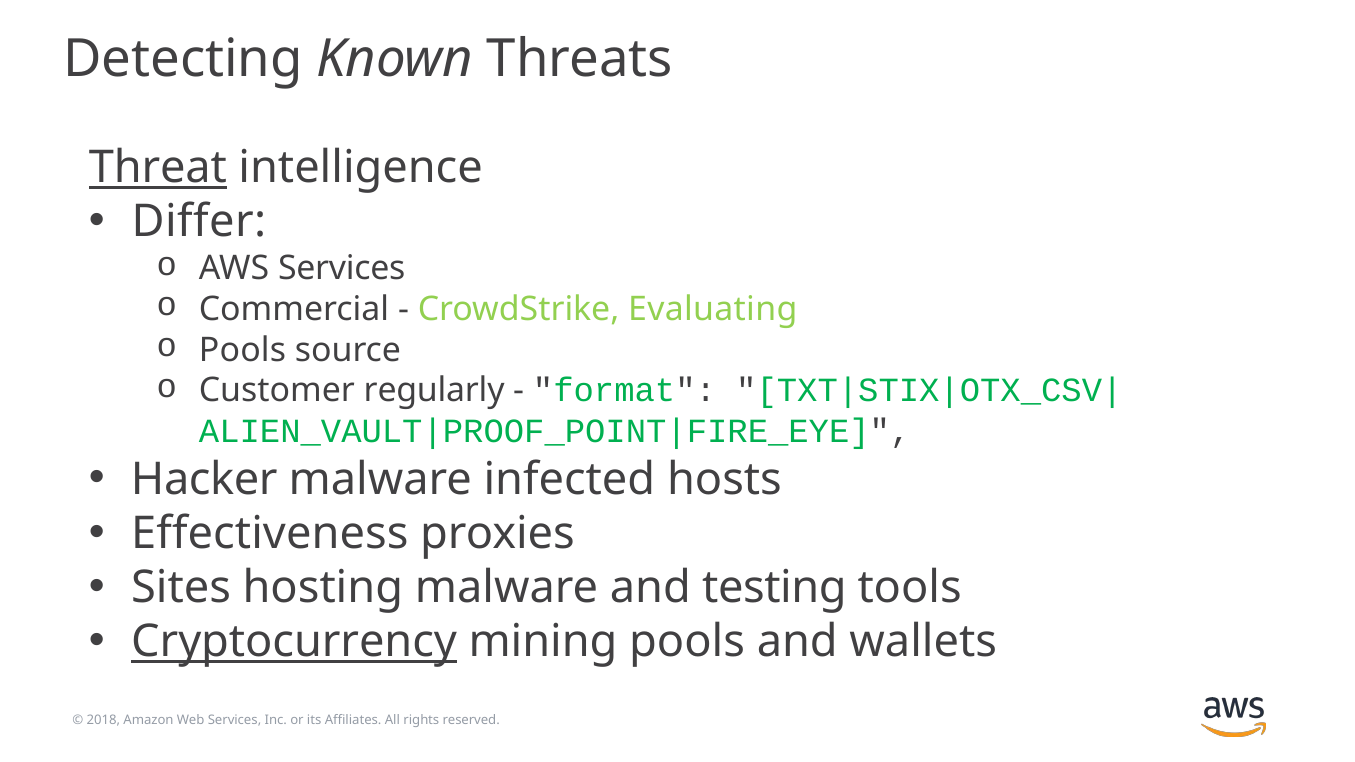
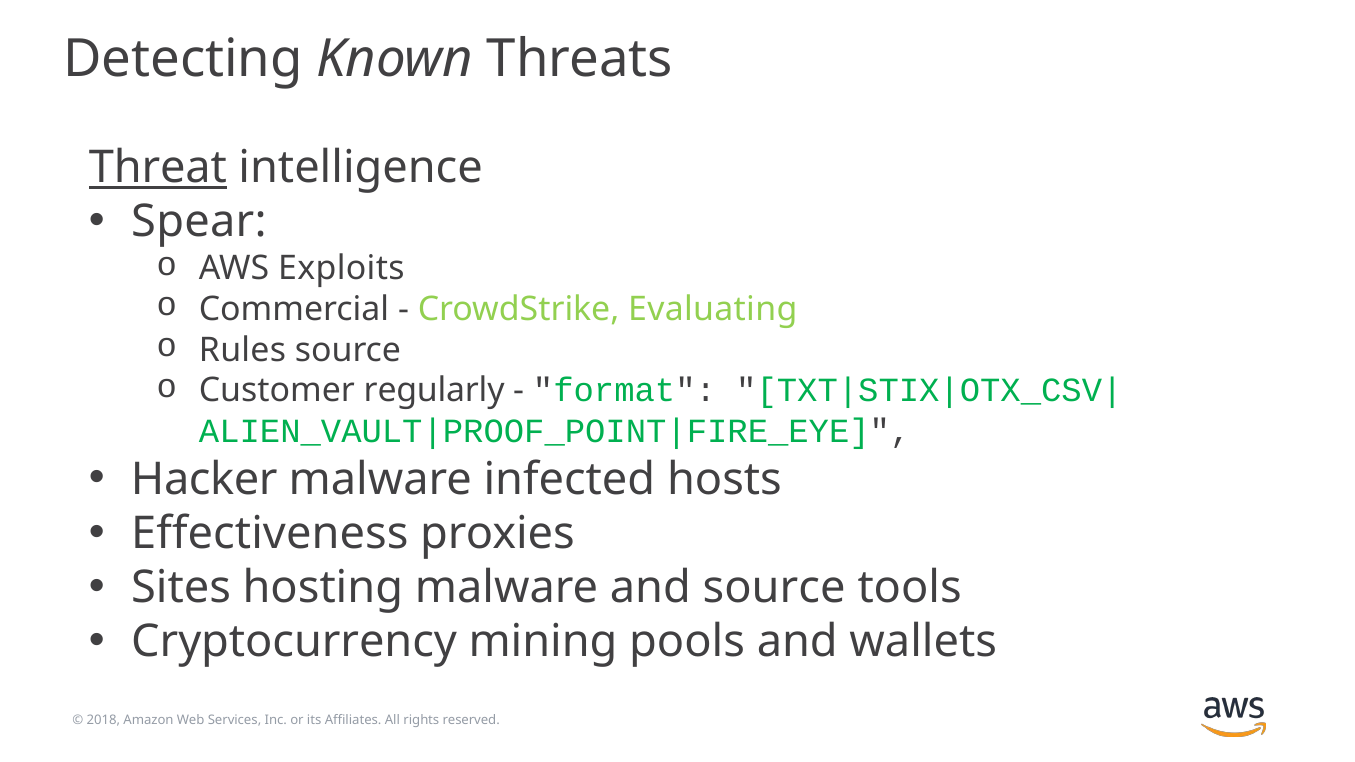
Differ: Differ -> Spear (199, 222)
AWS Services: Services -> Exploits (341, 269)
Pools: Pools -> Rules (243, 350)
and testing: testing -> source (774, 588)
Cryptocurrency underline: present -> none (294, 642)
